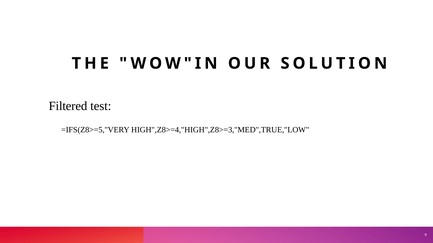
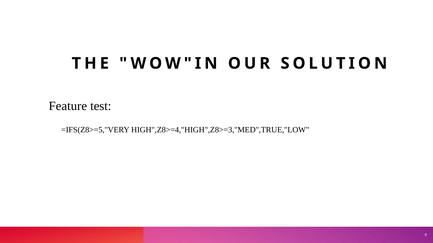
Filtered: Filtered -> Feature (68, 106)
